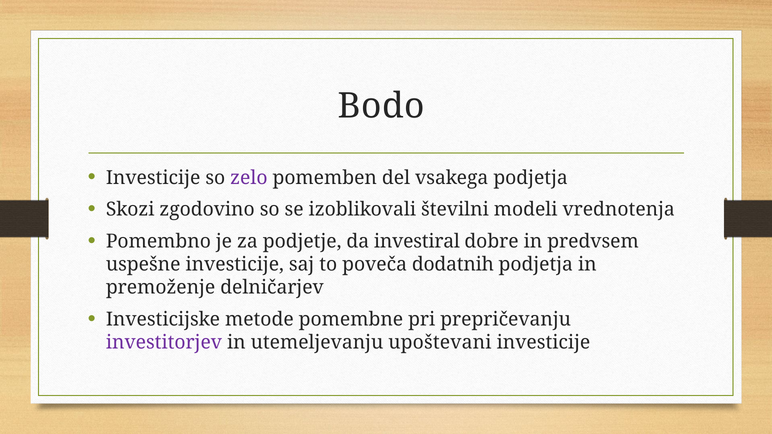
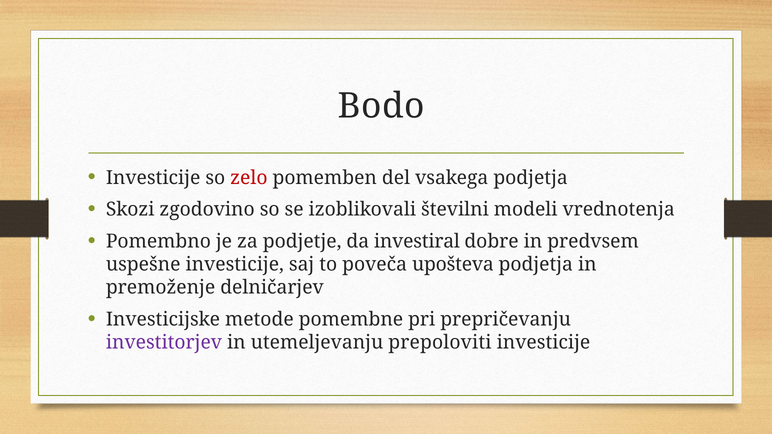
zelo colour: purple -> red (249, 178)
dodatnih: dodatnih -> upošteva (453, 265)
upoštevani: upoštevani -> prepoloviti (440, 343)
